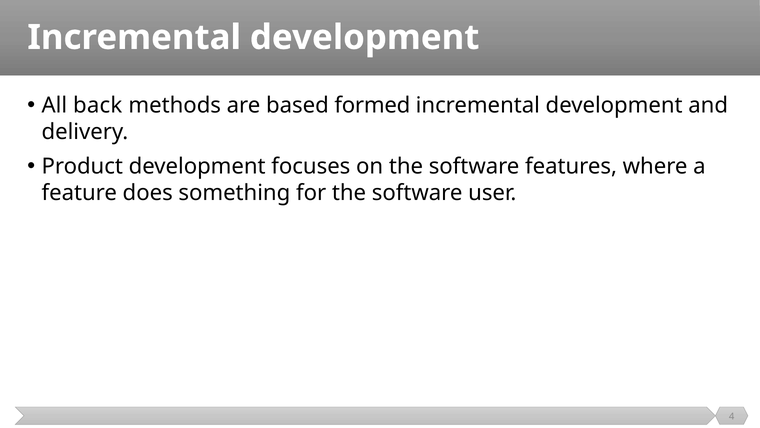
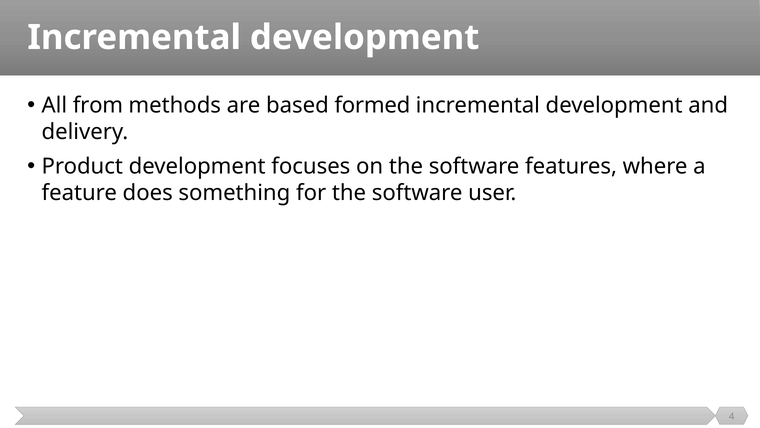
back: back -> from (98, 105)
